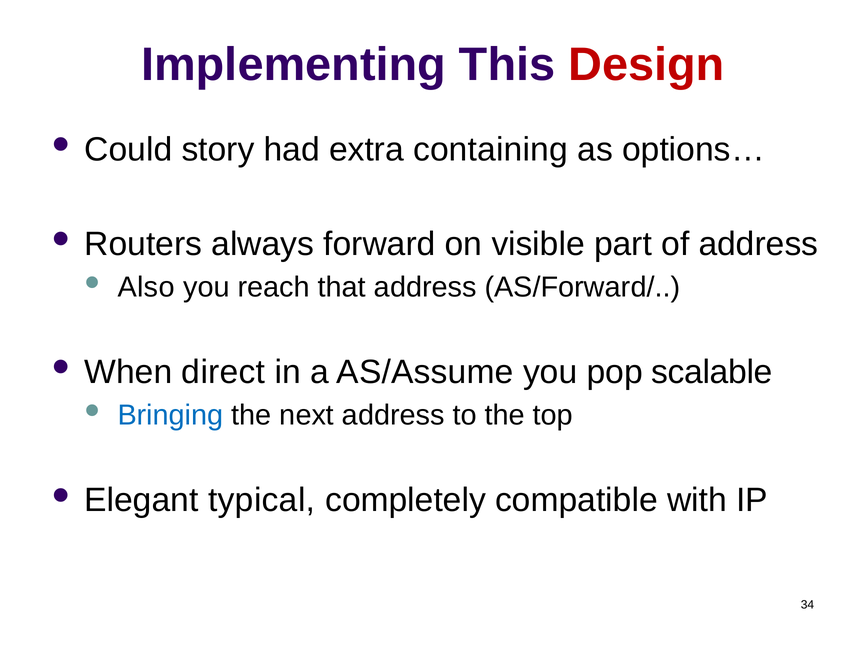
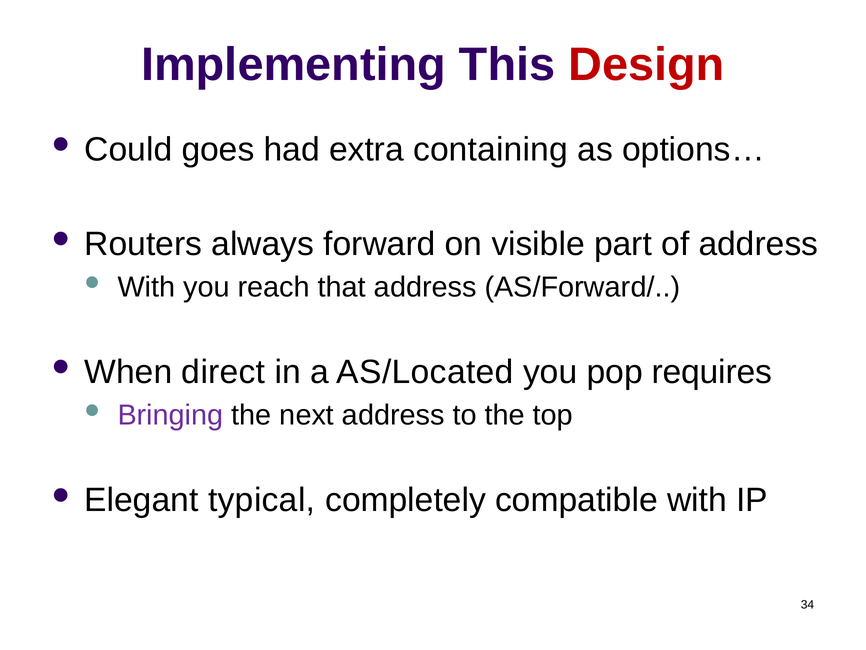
story: story -> goes (218, 150)
Also: Also -> With (146, 287)
AS/Assume: AS/Assume -> AS/Located (425, 372)
scalable: scalable -> requires (712, 372)
Bringing colour: blue -> purple (170, 415)
